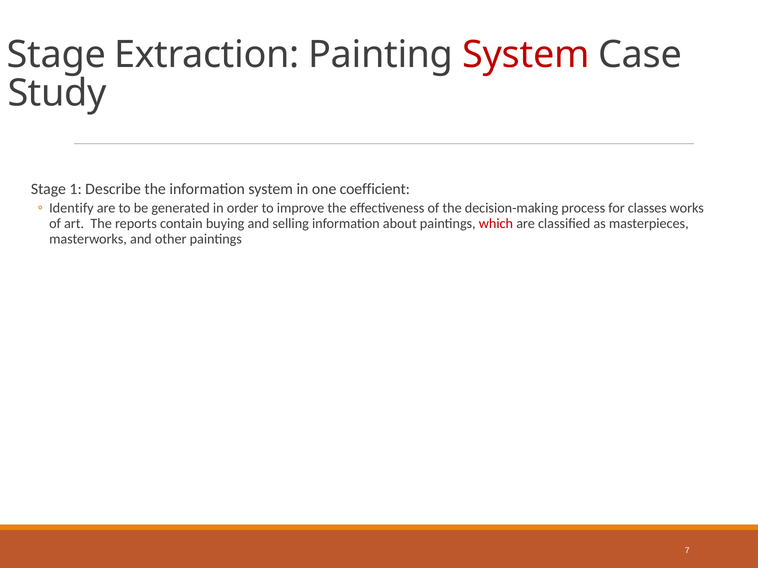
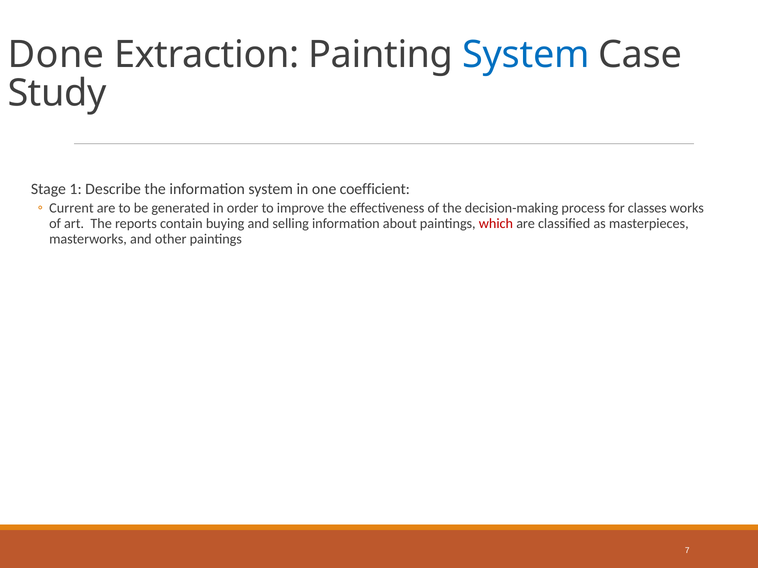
Stage: Stage -> Done (56, 55)
System colour: red -> blue (526, 55)
Identify: Identify -> Current (71, 208)
